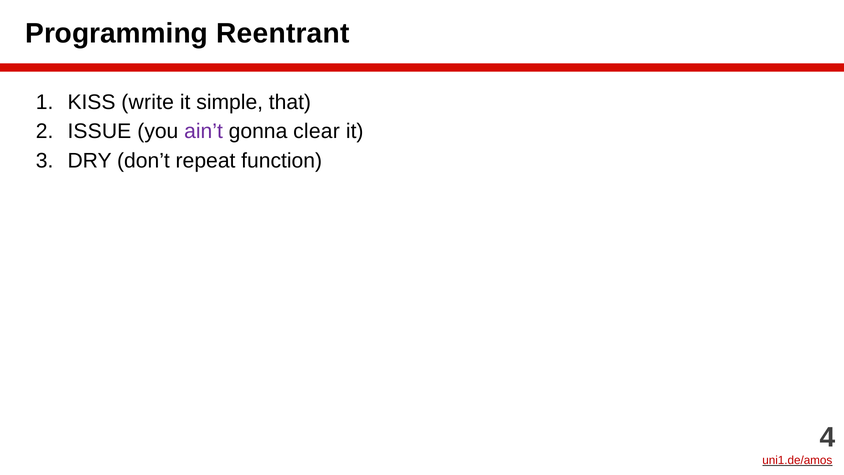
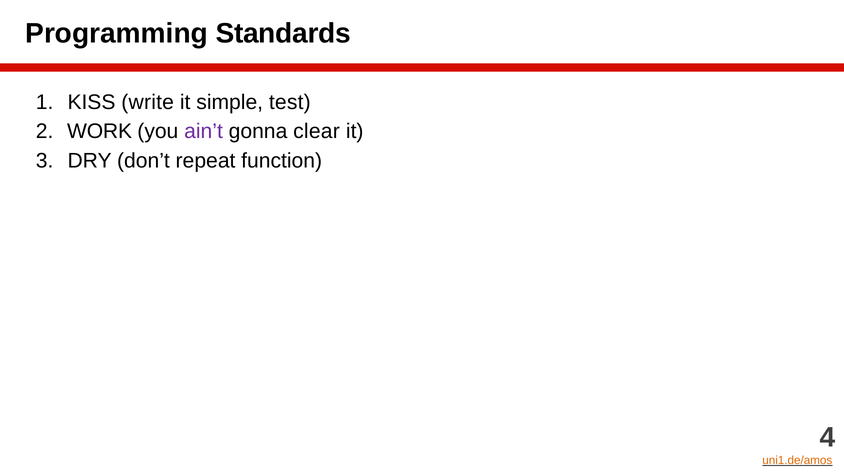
Reentrant: Reentrant -> Standards (283, 34)
that: that -> test (290, 102)
ISSUE: ISSUE -> WORK (100, 131)
uni1.de/amos colour: red -> orange (797, 460)
